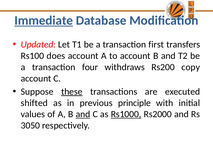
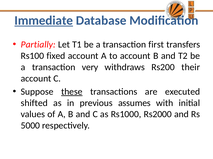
Updated: Updated -> Partially (38, 45)
does: does -> fixed (56, 56)
four: four -> very (90, 67)
copy: copy -> their (191, 67)
principle: principle -> assumes (134, 103)
and underline: present -> none (83, 115)
Rs1000 underline: present -> none (126, 115)
3050: 3050 -> 5000 (30, 126)
